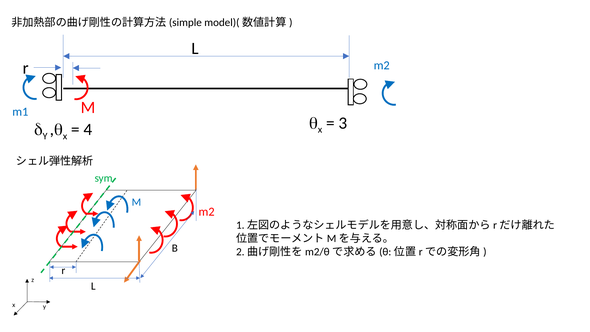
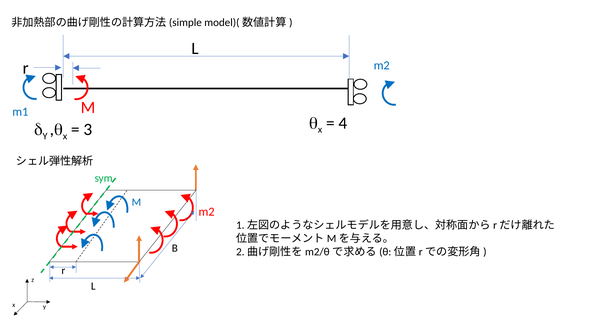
3: 3 -> 4 (343, 123)
4: 4 -> 3 (88, 130)
